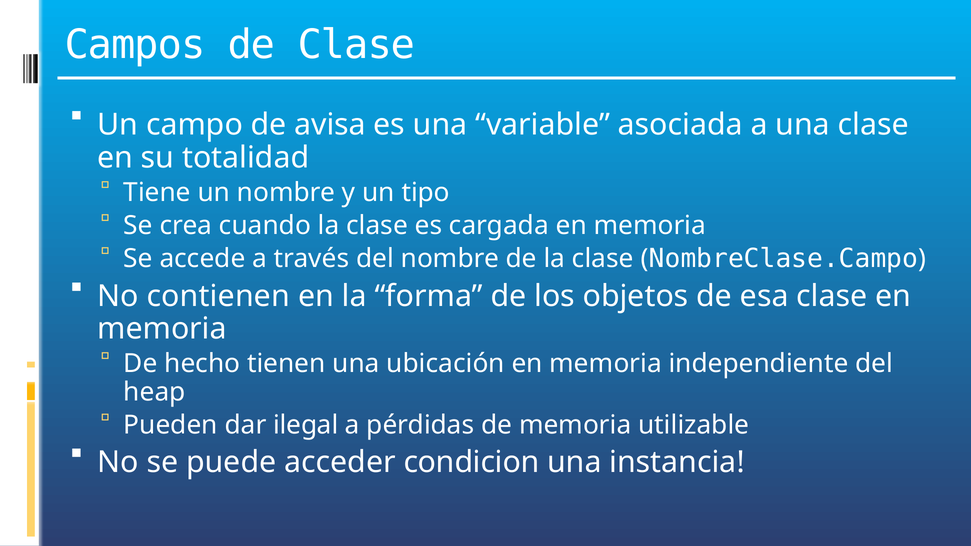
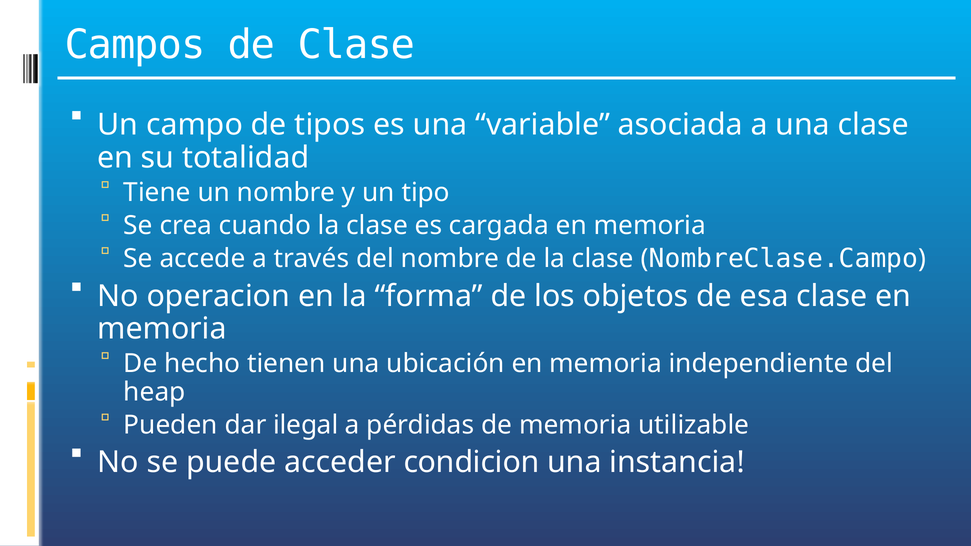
avisa: avisa -> tipos (330, 125)
contienen: contienen -> operacion (218, 296)
